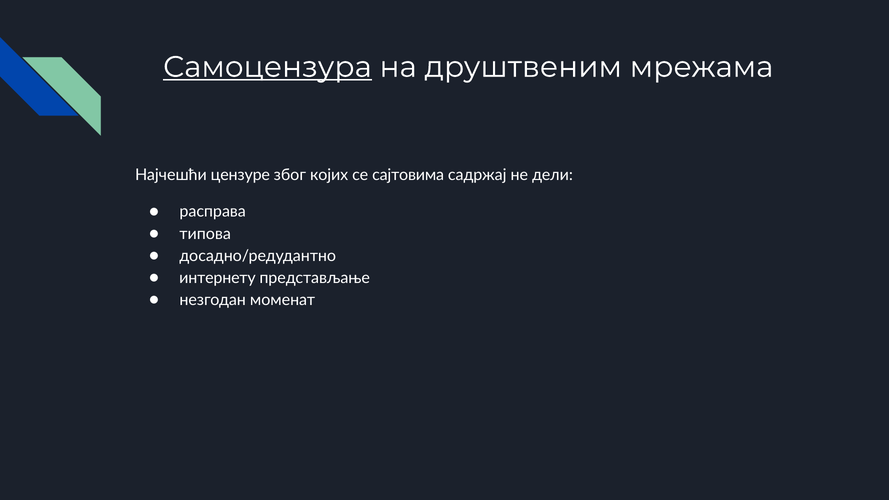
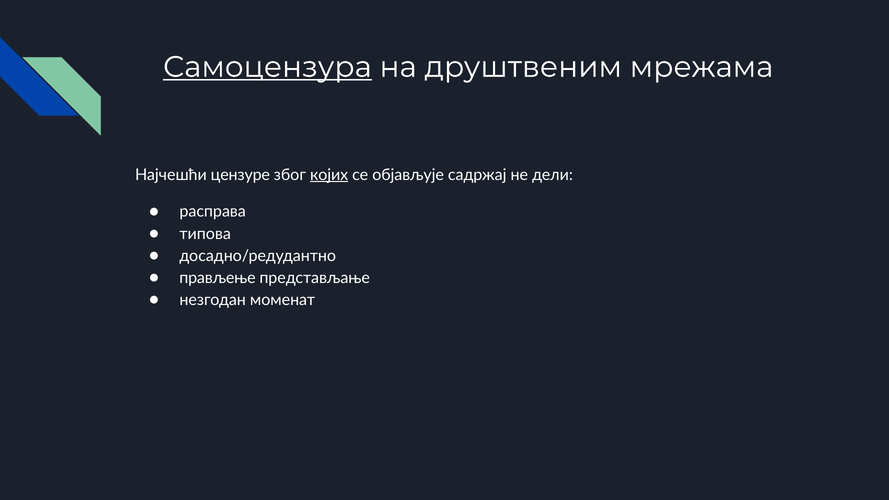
којих underline: none -> present (329, 175)
сајтовима: сајтовима -> објављује (408, 175)
интернету: интернету -> прављење (217, 278)
